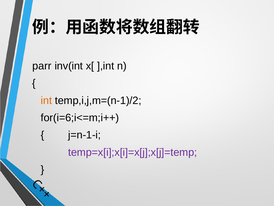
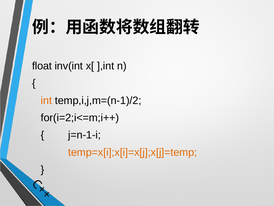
parr: parr -> float (42, 66)
for(i=6;i<=m;i++: for(i=6;i<=m;i++ -> for(i=2;i<=m;i++ (80, 117)
temp=x[i];x[i]=x[j];x[j]=temp colour: purple -> orange (133, 152)
